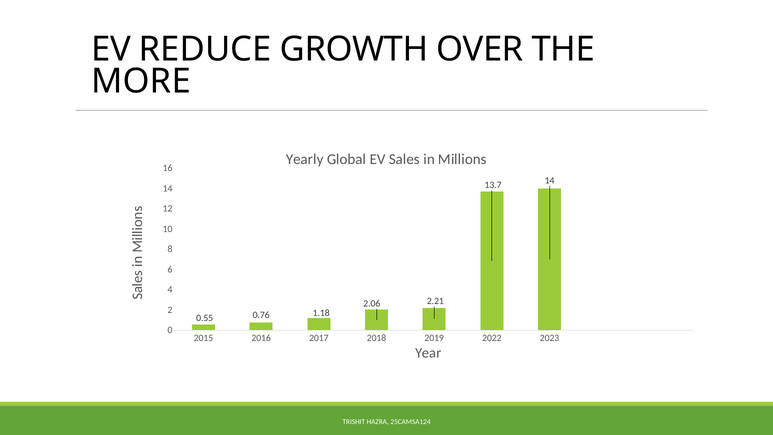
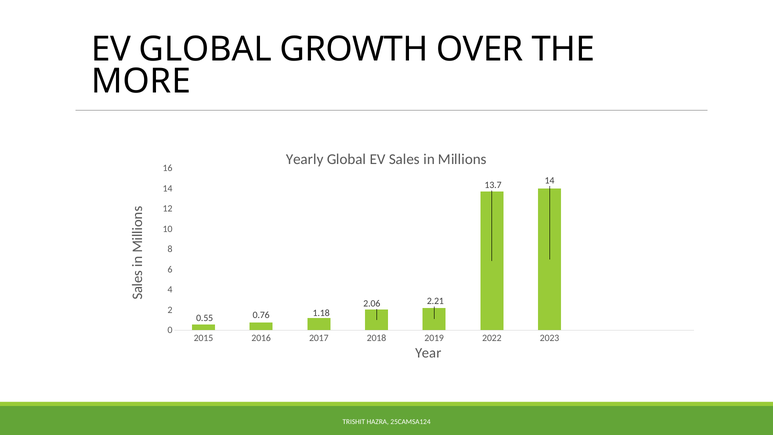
EV REDUCE: REDUCE -> GLOBAL (205, 49)
